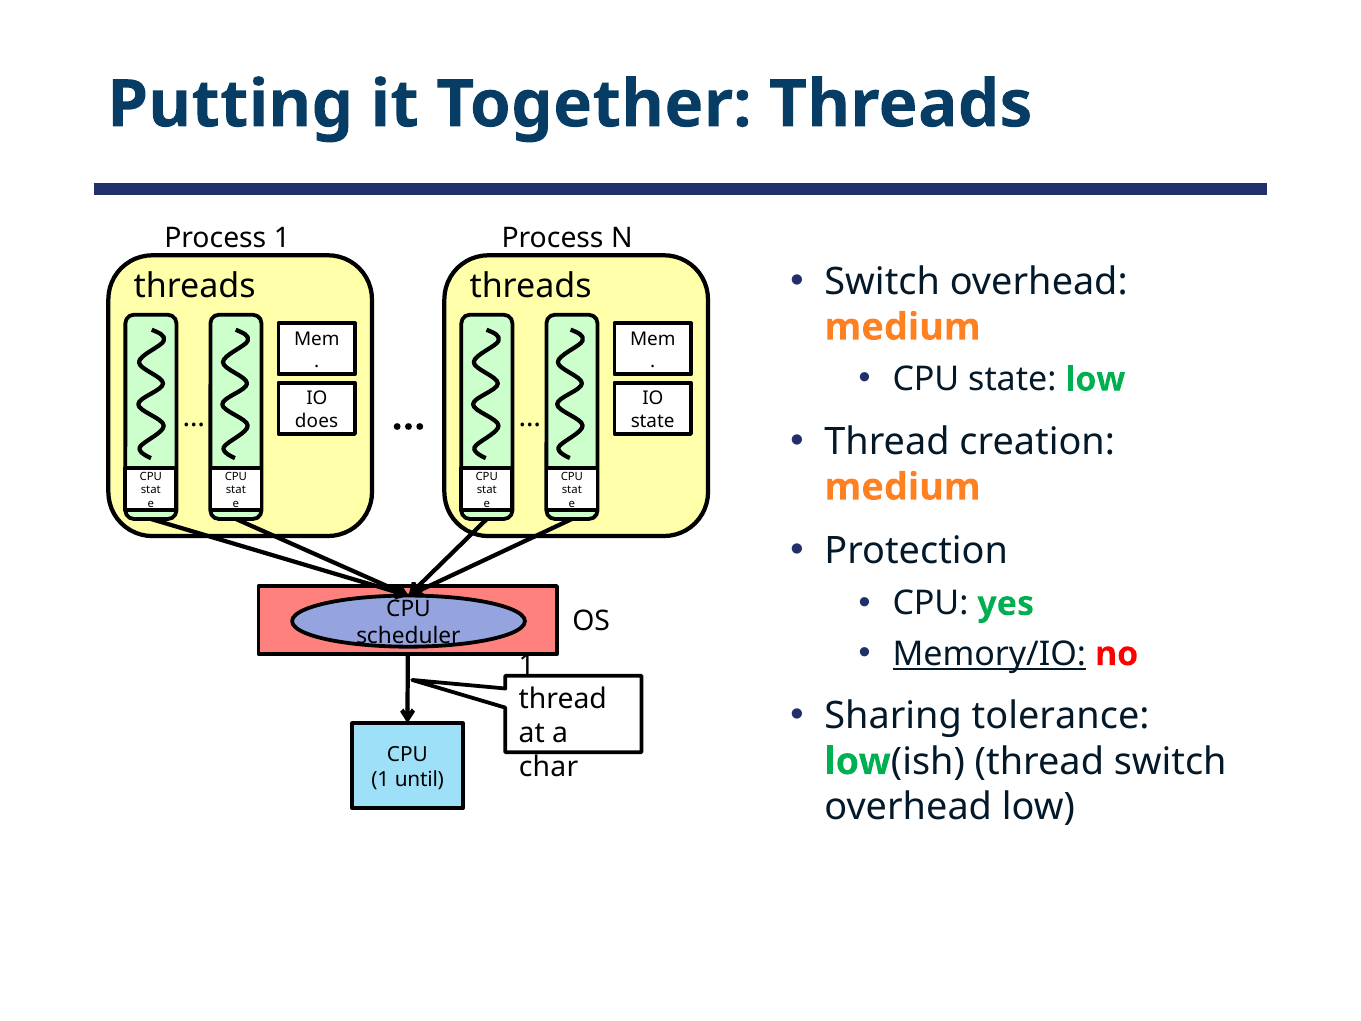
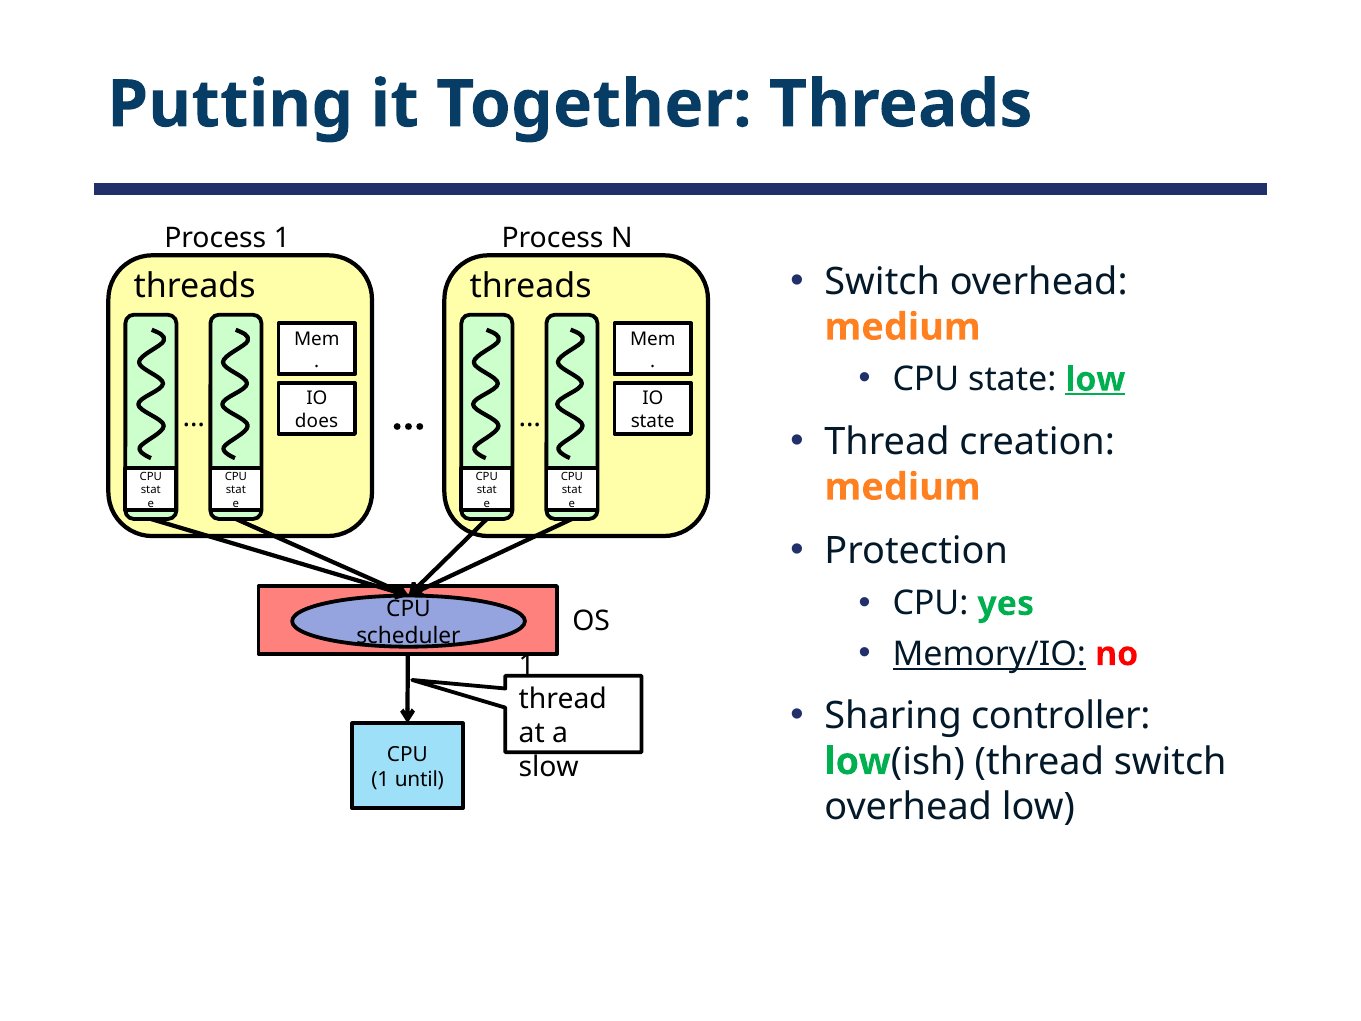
low underline: none -> present (1095, 379)
tolerance: tolerance -> controller (1061, 716)
char: char -> slow (549, 767)
